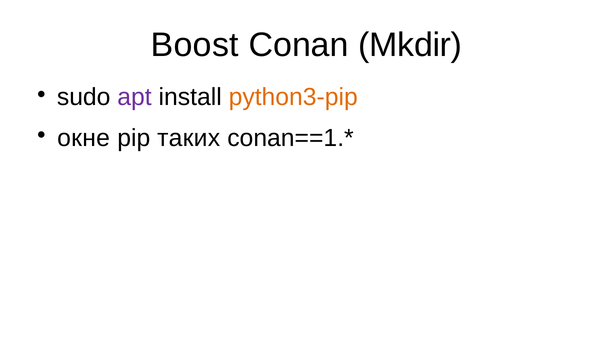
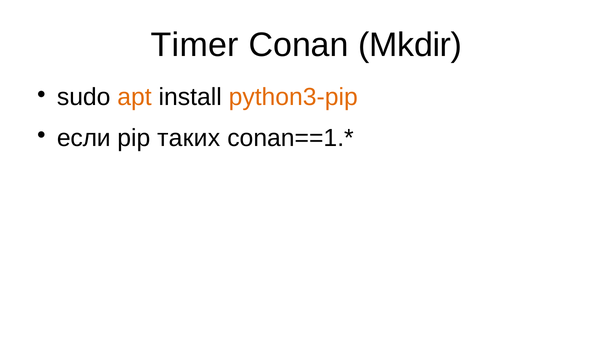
Boost: Boost -> Timer (195, 45)
apt colour: purple -> orange (135, 97)
окне: окне -> если (84, 138)
